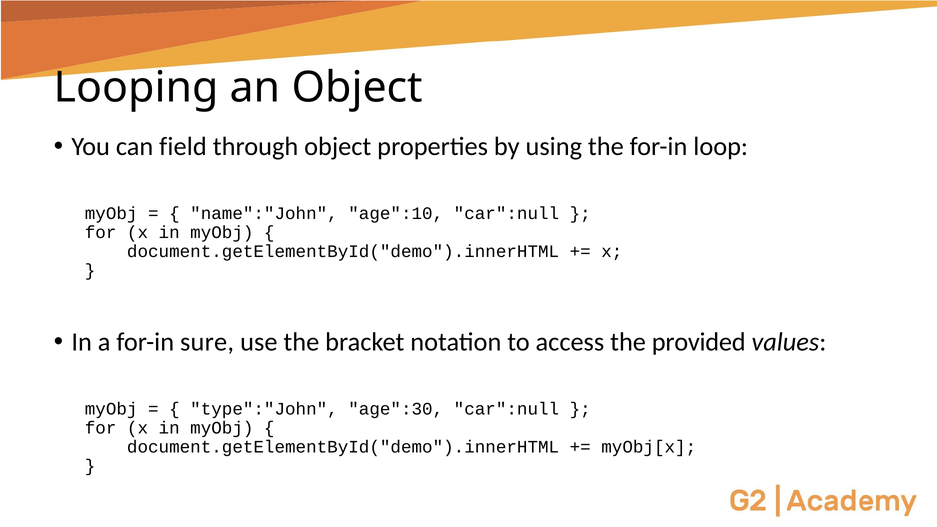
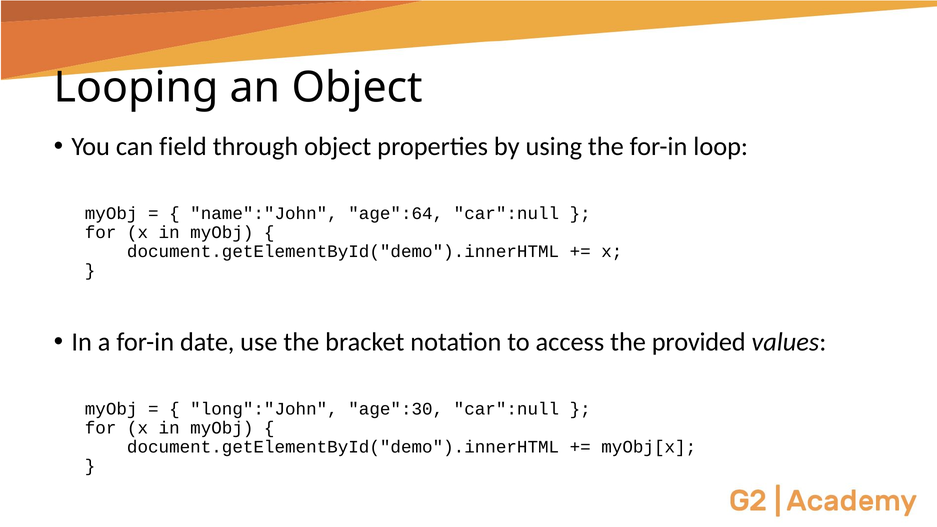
age":10: age":10 -> age":64 (396, 214)
sure: sure -> date (207, 342)
type":"John: type":"John -> long":"John (264, 409)
